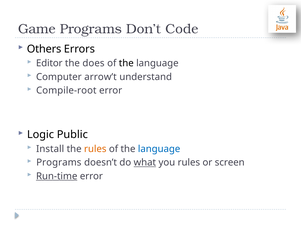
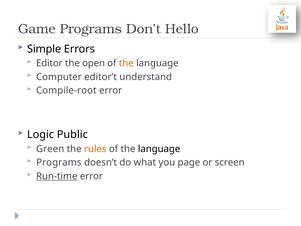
Code: Code -> Hello (182, 29)
Others: Others -> Simple (44, 49)
does: does -> open (94, 63)
the colour: black -> orange (126, 63)
arrow’t: arrow’t -> editor’t (101, 77)
Install: Install -> Green (50, 149)
language colour: blue -> black (159, 149)
what underline: present -> none (145, 162)
you rules: rules -> page (189, 162)
